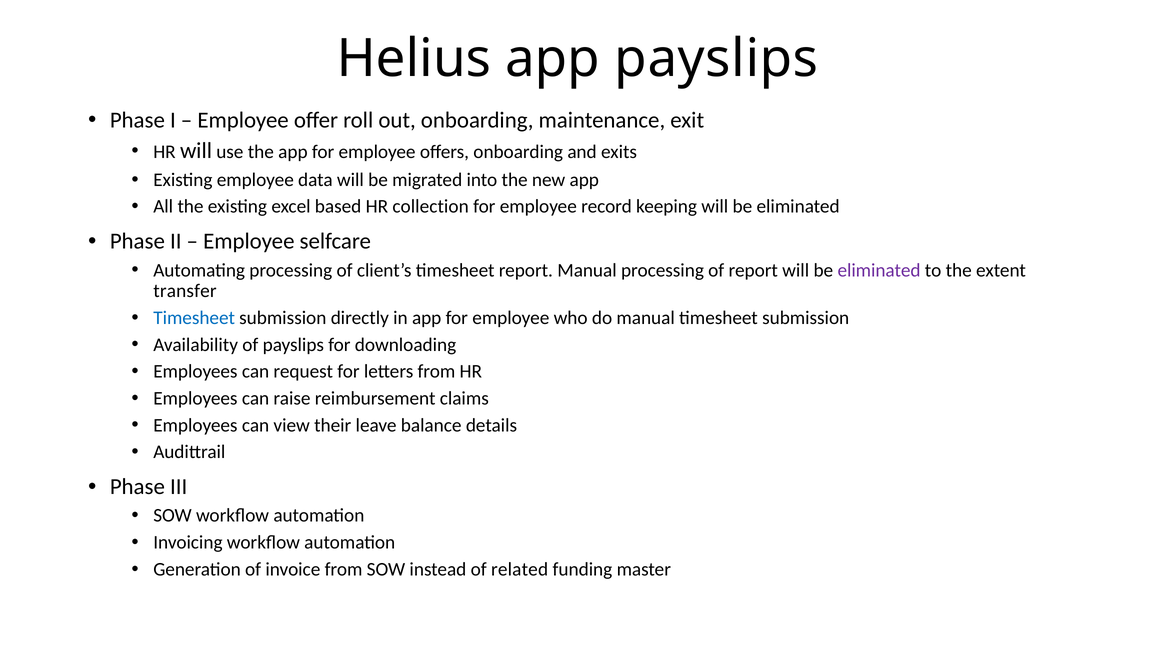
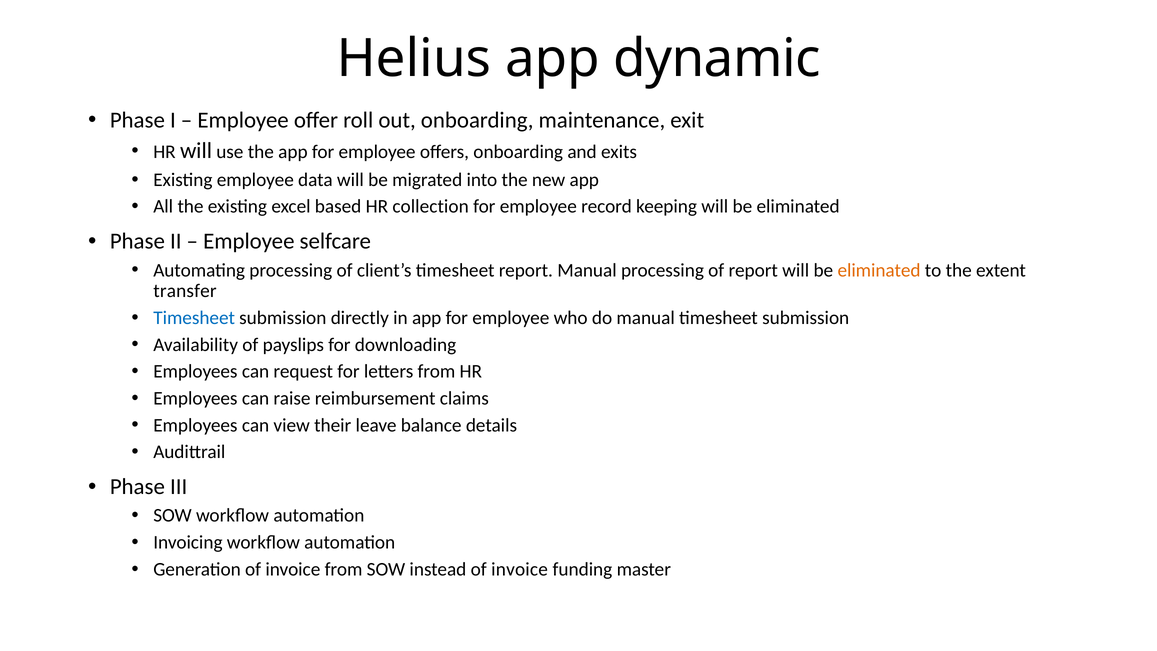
app payslips: payslips -> dynamic (717, 59)
eliminated colour: purple -> orange (879, 270)
instead of related: related -> invoice (520, 569)
